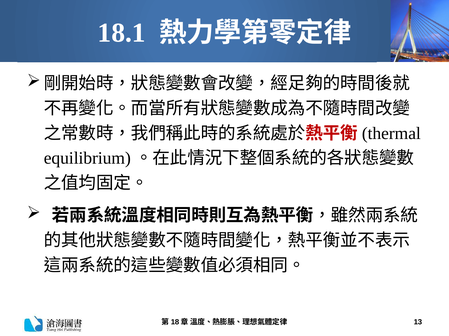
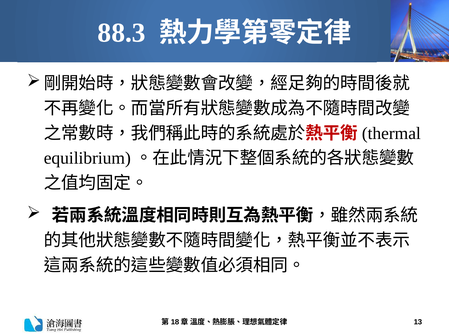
18.1: 18.1 -> 88.3 (122, 33)
